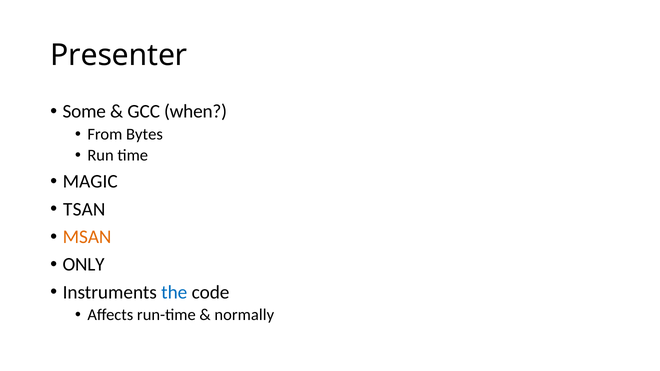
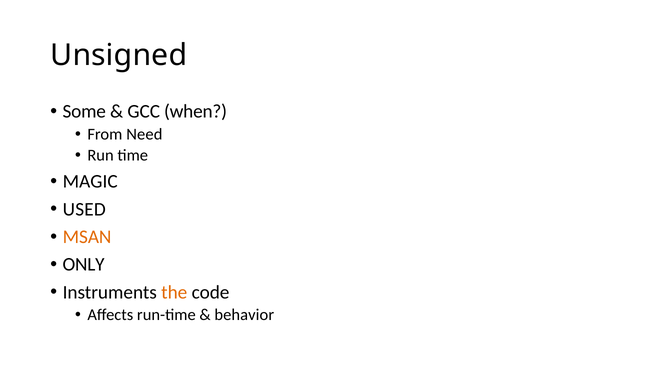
Presenter: Presenter -> Unsigned (119, 55)
Bytes: Bytes -> Need (144, 134)
TSAN: TSAN -> USED (84, 209)
the colour: blue -> orange (174, 292)
normally: normally -> behavior (244, 315)
